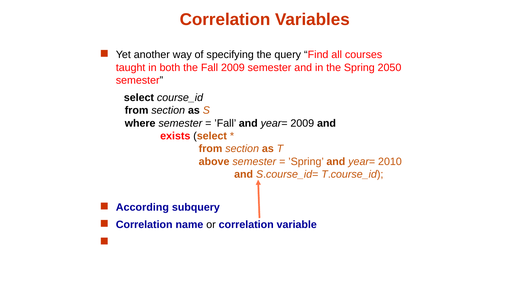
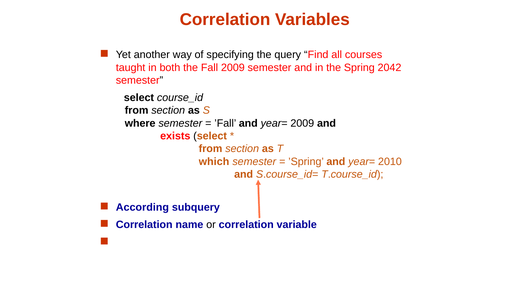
2050: 2050 -> 2042 (389, 67)
above: above -> which (214, 161)
